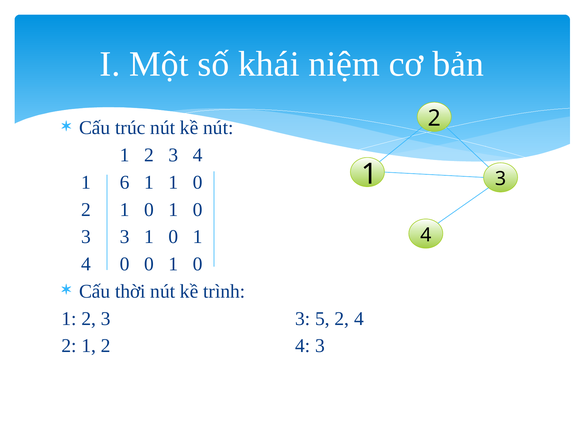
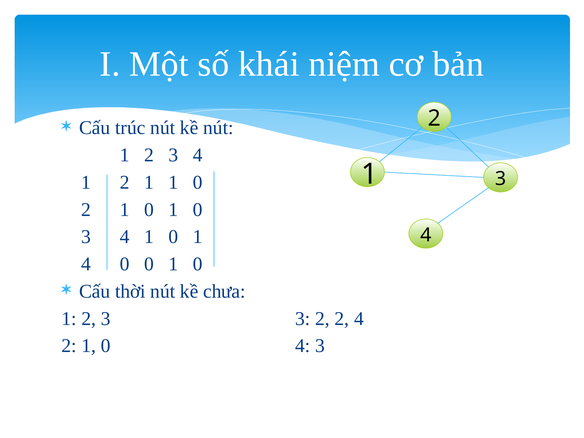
6: 6 -> 2 (125, 182)
3: 3 -> 4 (125, 237)
trình: trình -> chưa (224, 291)
3 5: 5 -> 2 (322, 319)
2: 2 -> 0 (106, 346)
